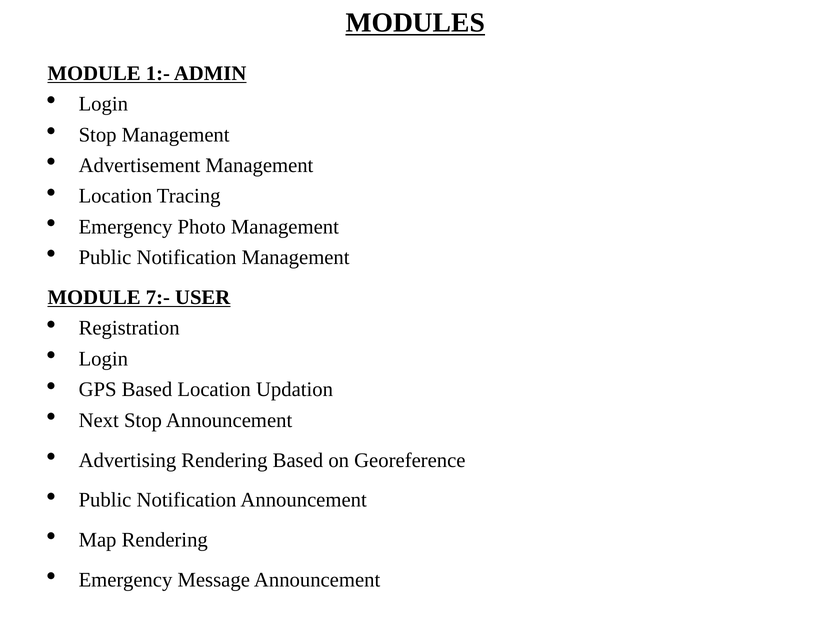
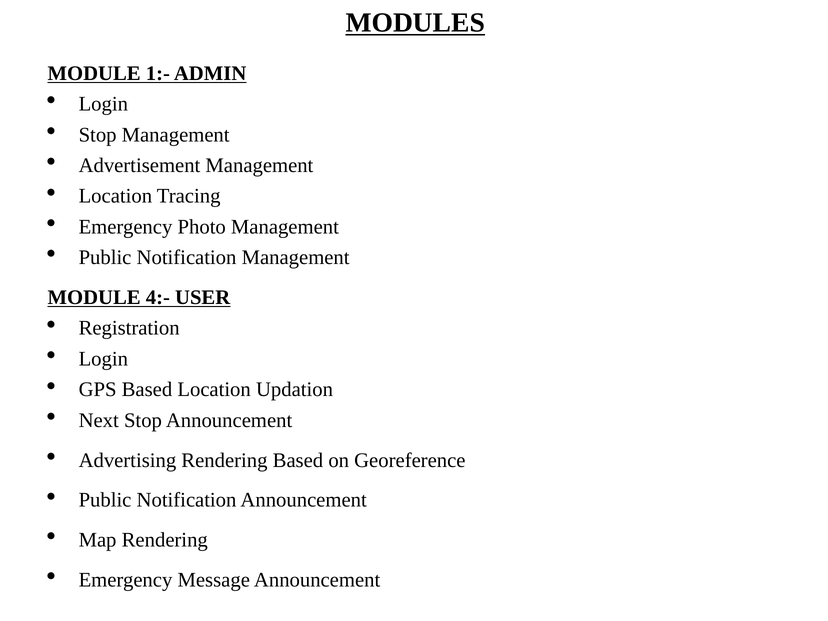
7:-: 7:- -> 4:- (158, 297)
